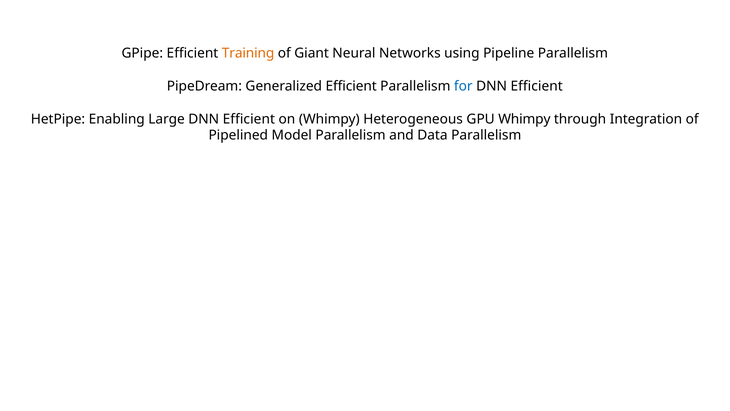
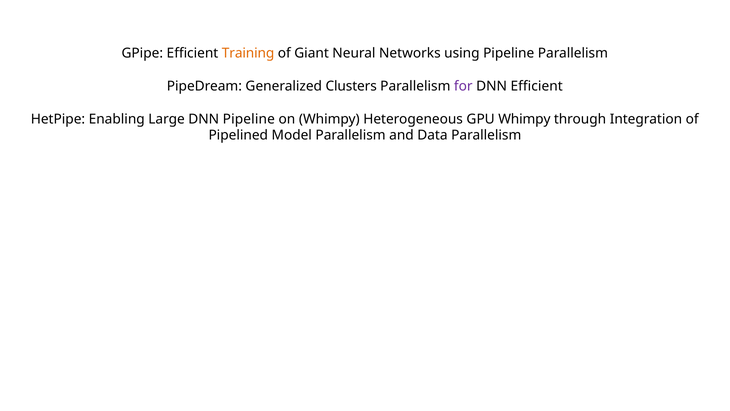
Generalized Efficient: Efficient -> Clusters (351, 86)
for colour: blue -> purple (463, 86)
Large DNN Efficient: Efficient -> Pipeline (249, 119)
